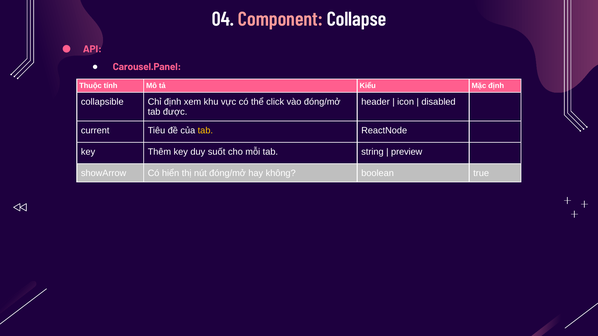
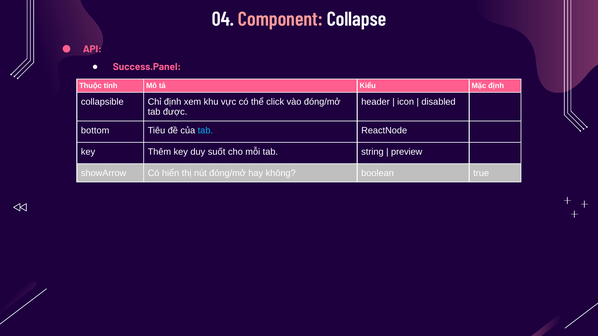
Carousel.Panel: Carousel.Panel -> Success.Panel (147, 67)
current: current -> bottom (95, 131)
tab colour: yellow -> light blue (205, 131)
